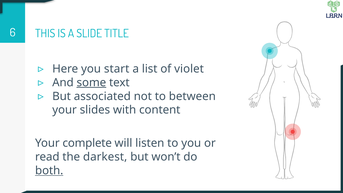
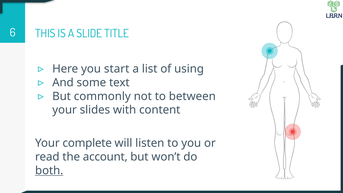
violet: violet -> using (189, 69)
some underline: present -> none (91, 83)
associated: associated -> commonly (102, 96)
darkest: darkest -> account (105, 157)
